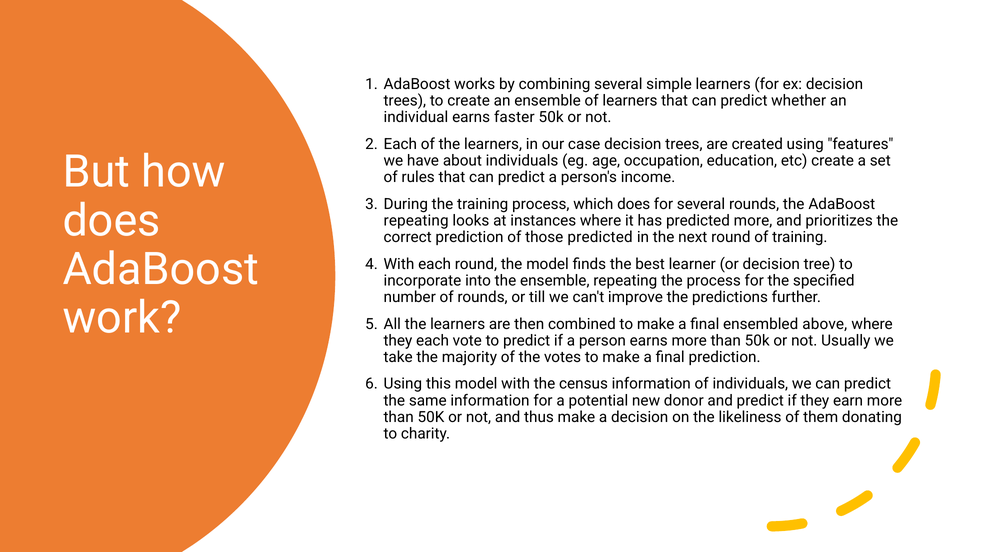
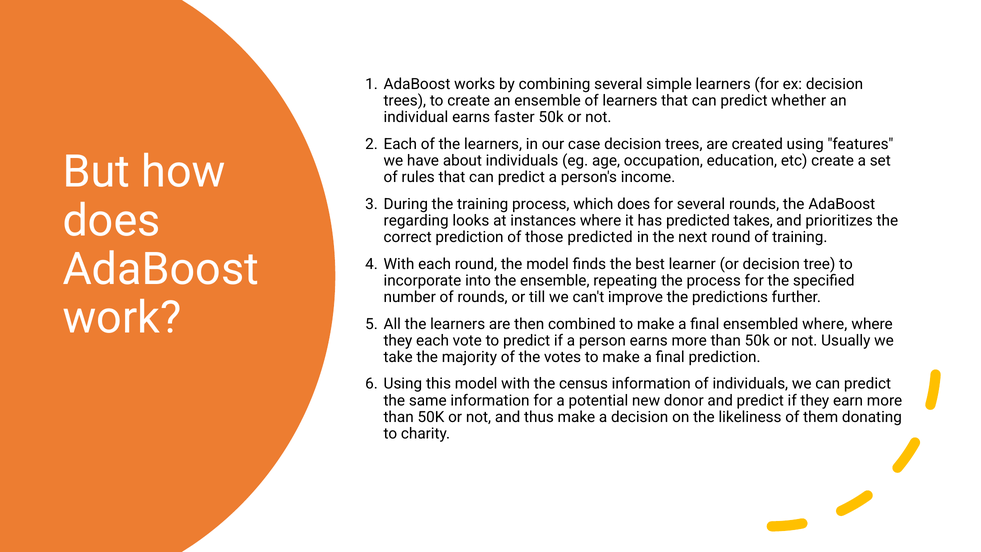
repeating: repeating -> regarding (416, 221)
predicted more: more -> takes (753, 221)
ensembled above: above -> where (825, 324)
